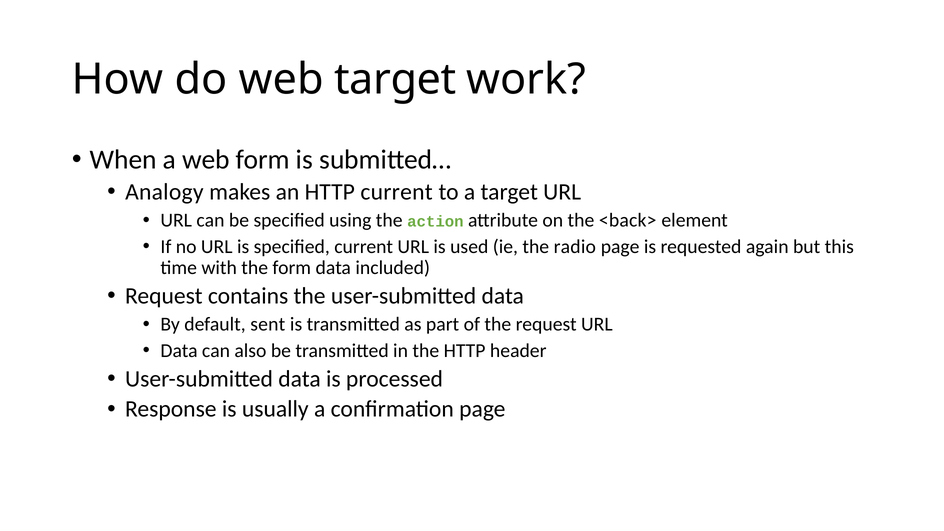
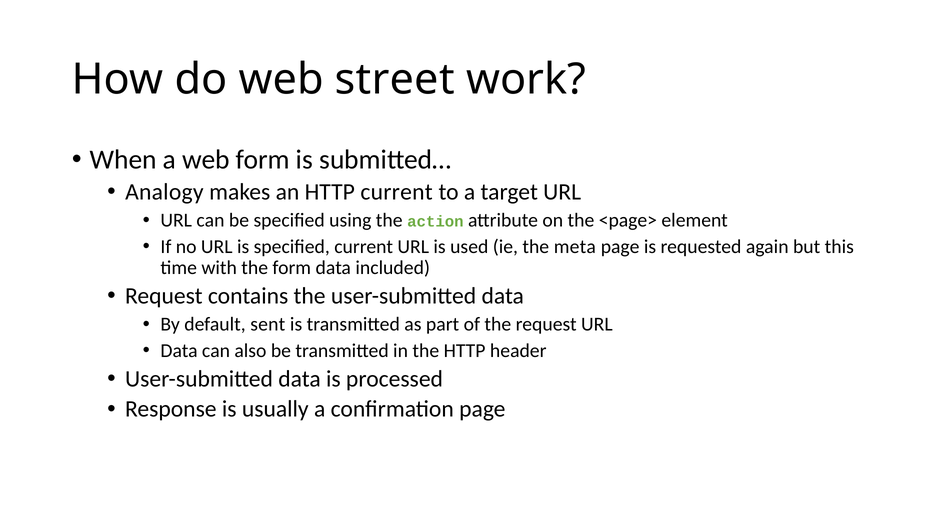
web target: target -> street (395, 79)
<back>: <back> -> <page> (628, 220)
radio: radio -> meta (575, 247)
